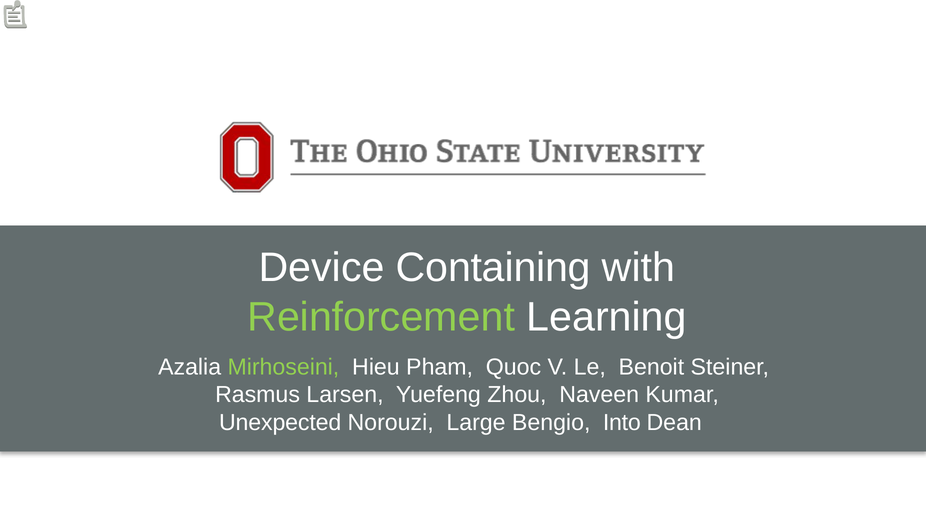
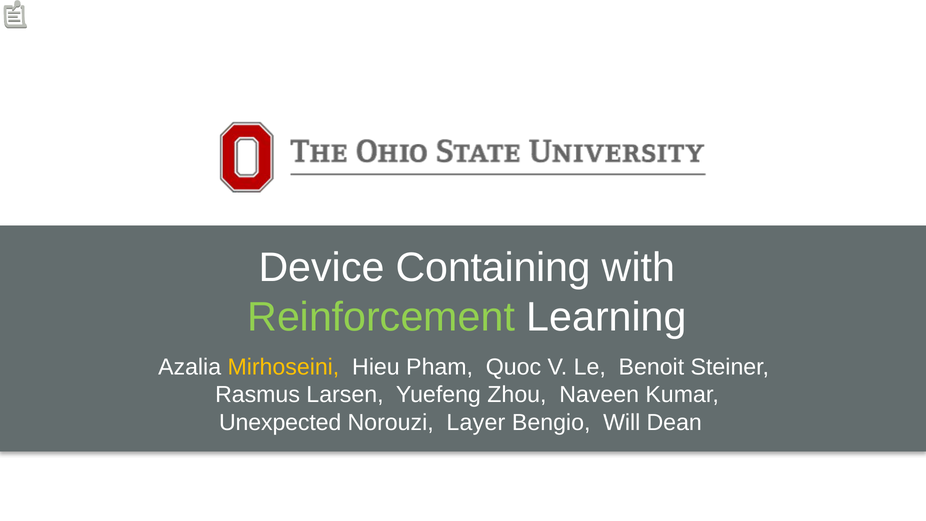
Mirhoseini colour: light green -> yellow (283, 367)
Large: Large -> Layer (476, 423)
Into: Into -> Will (622, 423)
